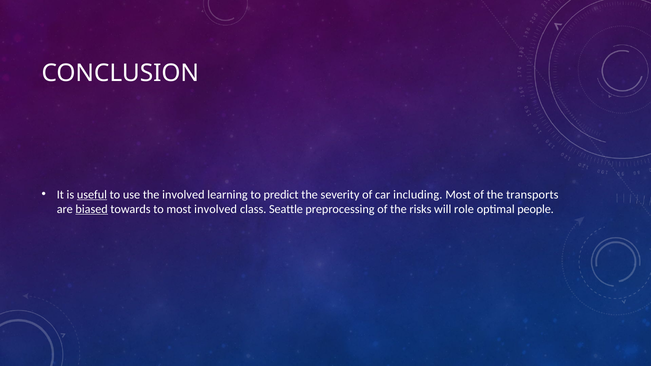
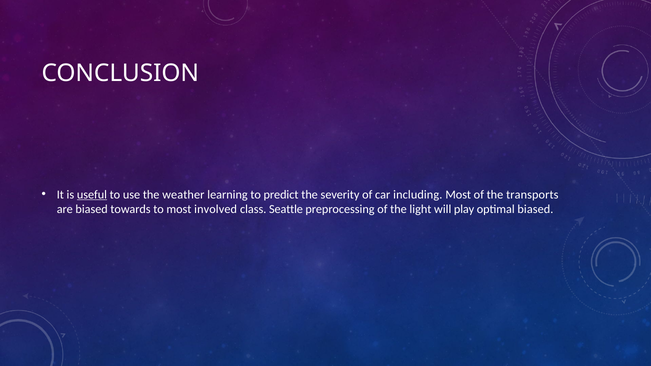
the involved: involved -> weather (183, 195)
biased underline: present -> none (92, 209)
risks: risks -> light (420, 209)
role: role -> play (464, 209)
optimal people: people -> biased (535, 209)
